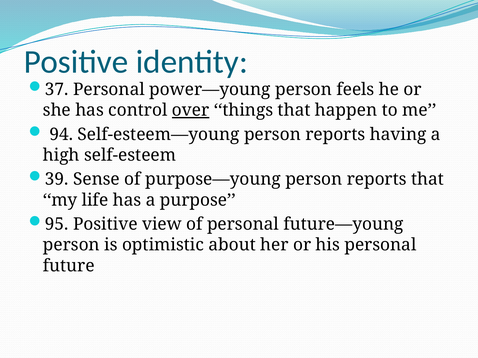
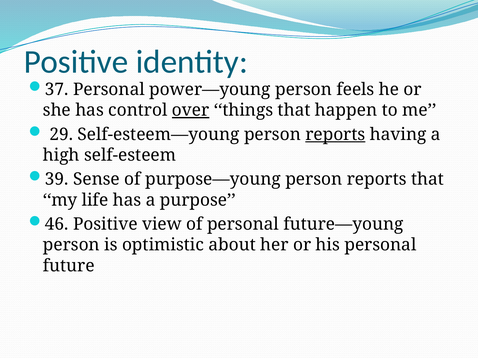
94: 94 -> 29 (61, 135)
reports underline: none -> present (335, 135)
95: 95 -> 46 (57, 225)
